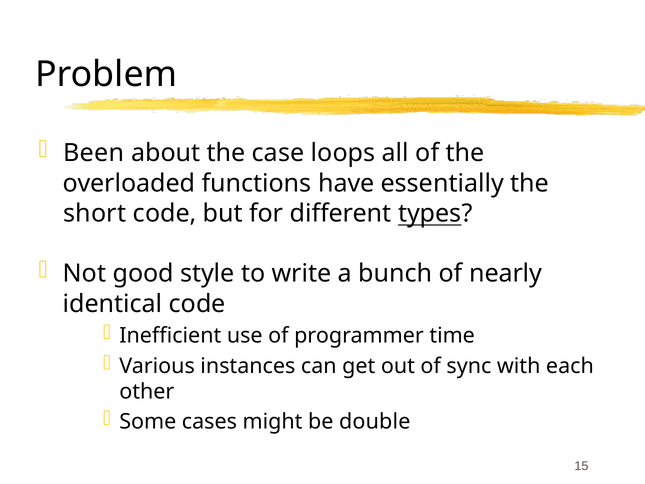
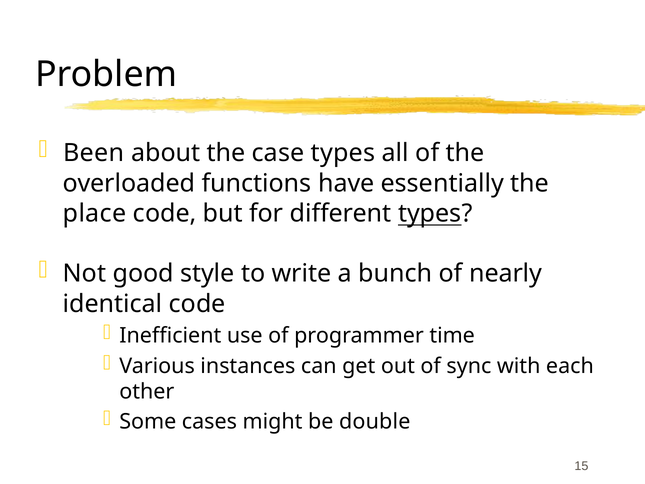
case loops: loops -> types (343, 153)
short: short -> place (95, 213)
